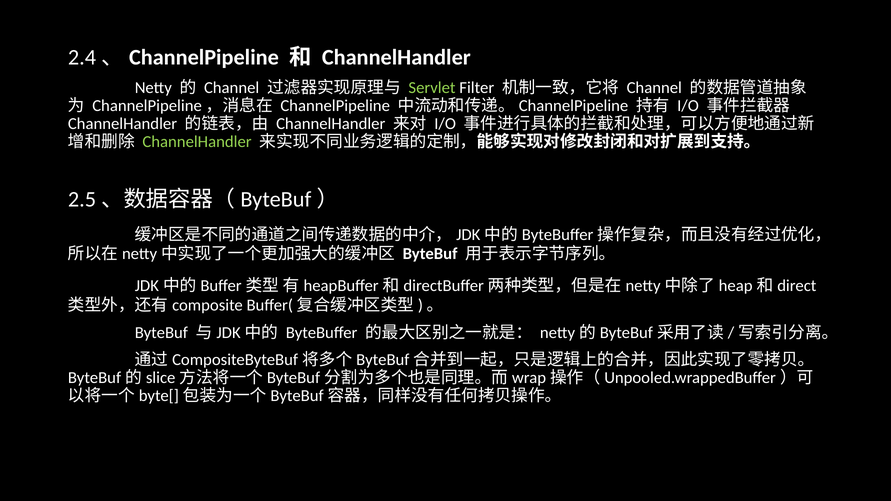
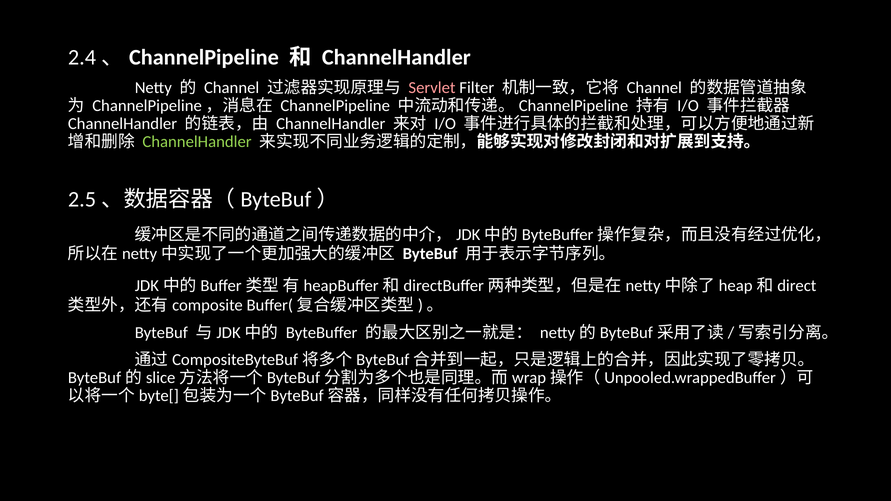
Servlet colour: light green -> pink (432, 88)
